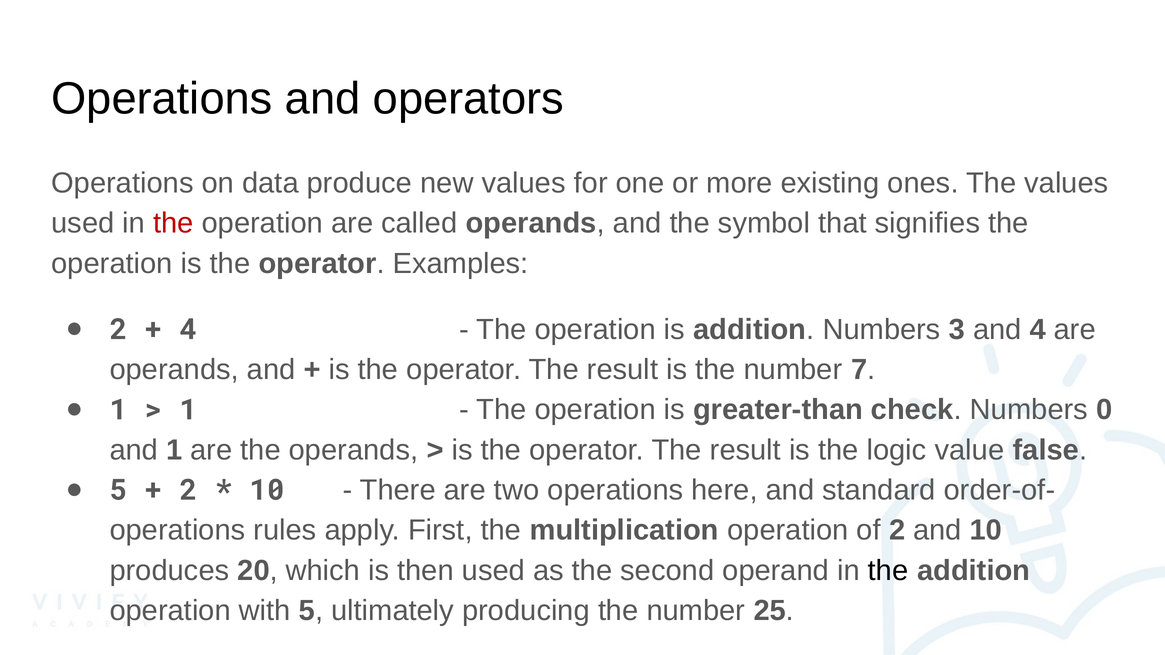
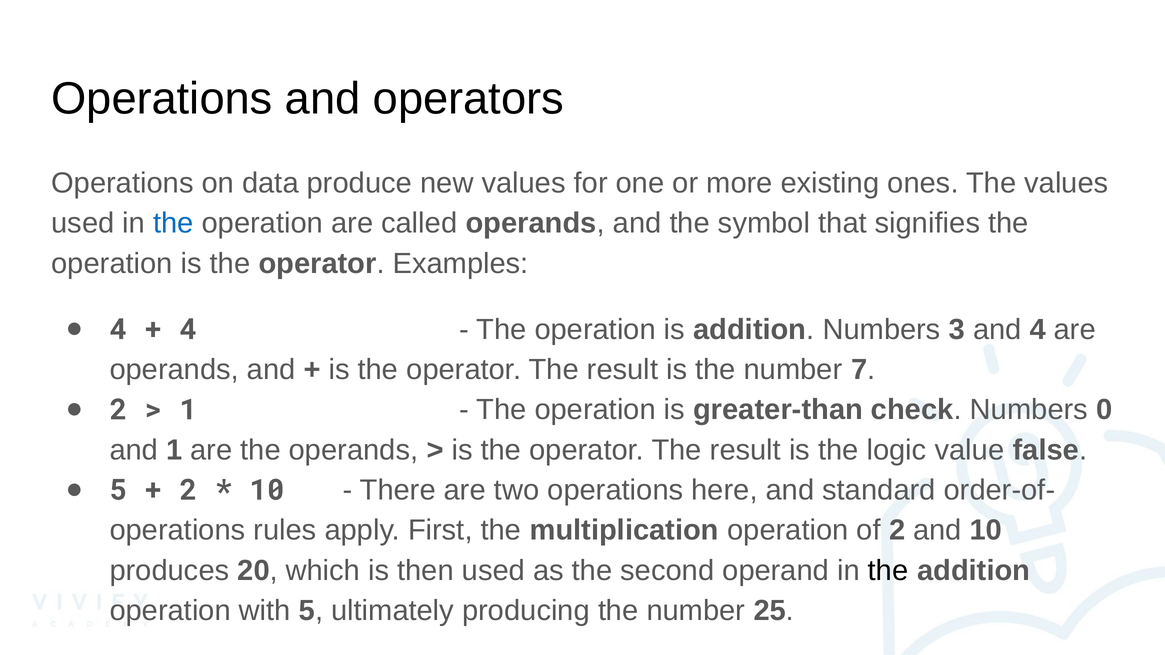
the colour: red -> blue (173, 223)
2: 2 -> 4 (118, 330)
1: 1 -> 2 (118, 410)
